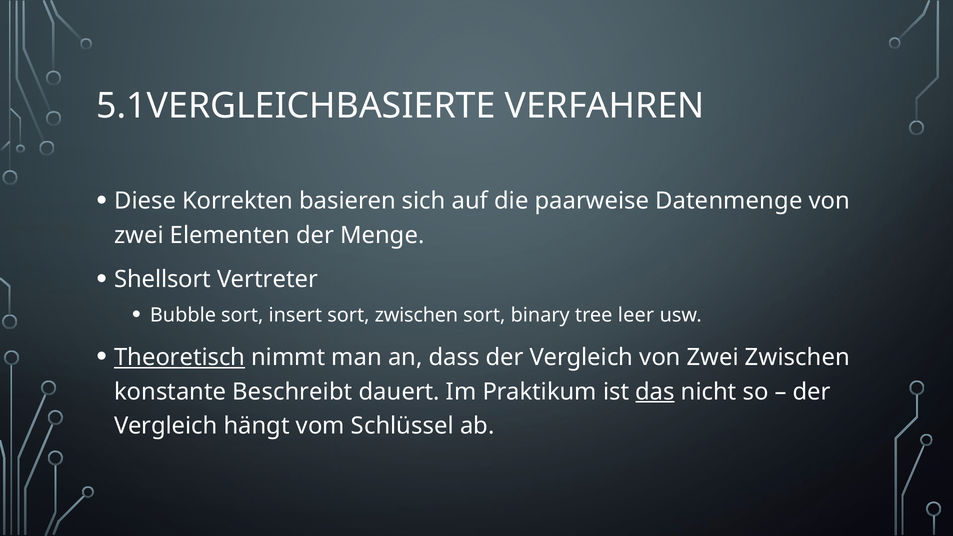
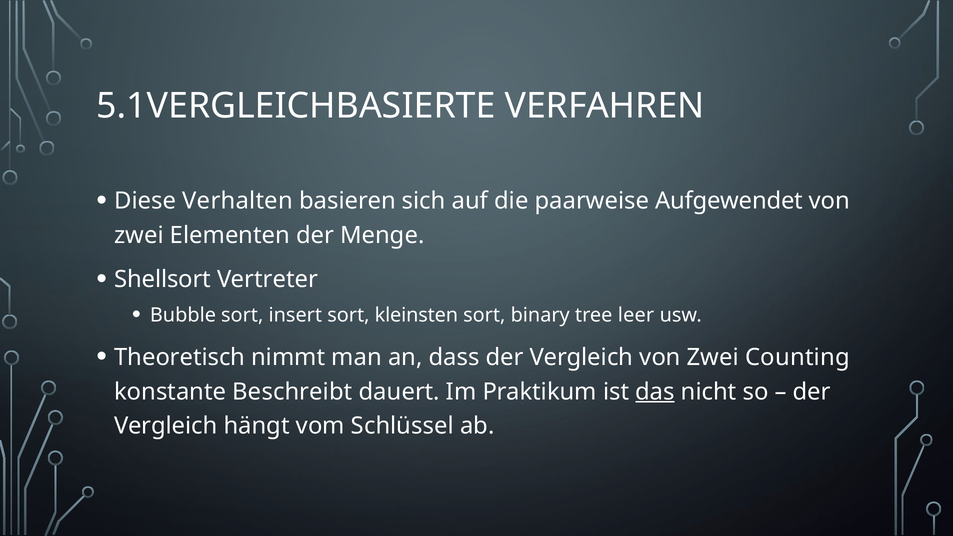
Korrekten: Korrekten -> Verhalten (238, 201)
Datenmenge: Datenmenge -> Aufgewendet (729, 201)
sort zwischen: zwischen -> kleinsten (416, 315)
Theoretisch underline: present -> none (180, 357)
Zwei Zwischen: Zwischen -> Counting (797, 357)
